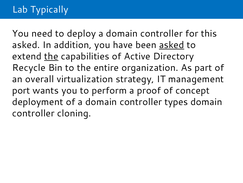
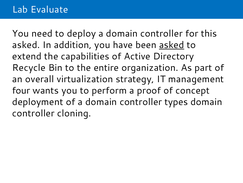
Typically: Typically -> Evaluate (49, 10)
the underline: present -> none (51, 56)
port: port -> four (21, 90)
